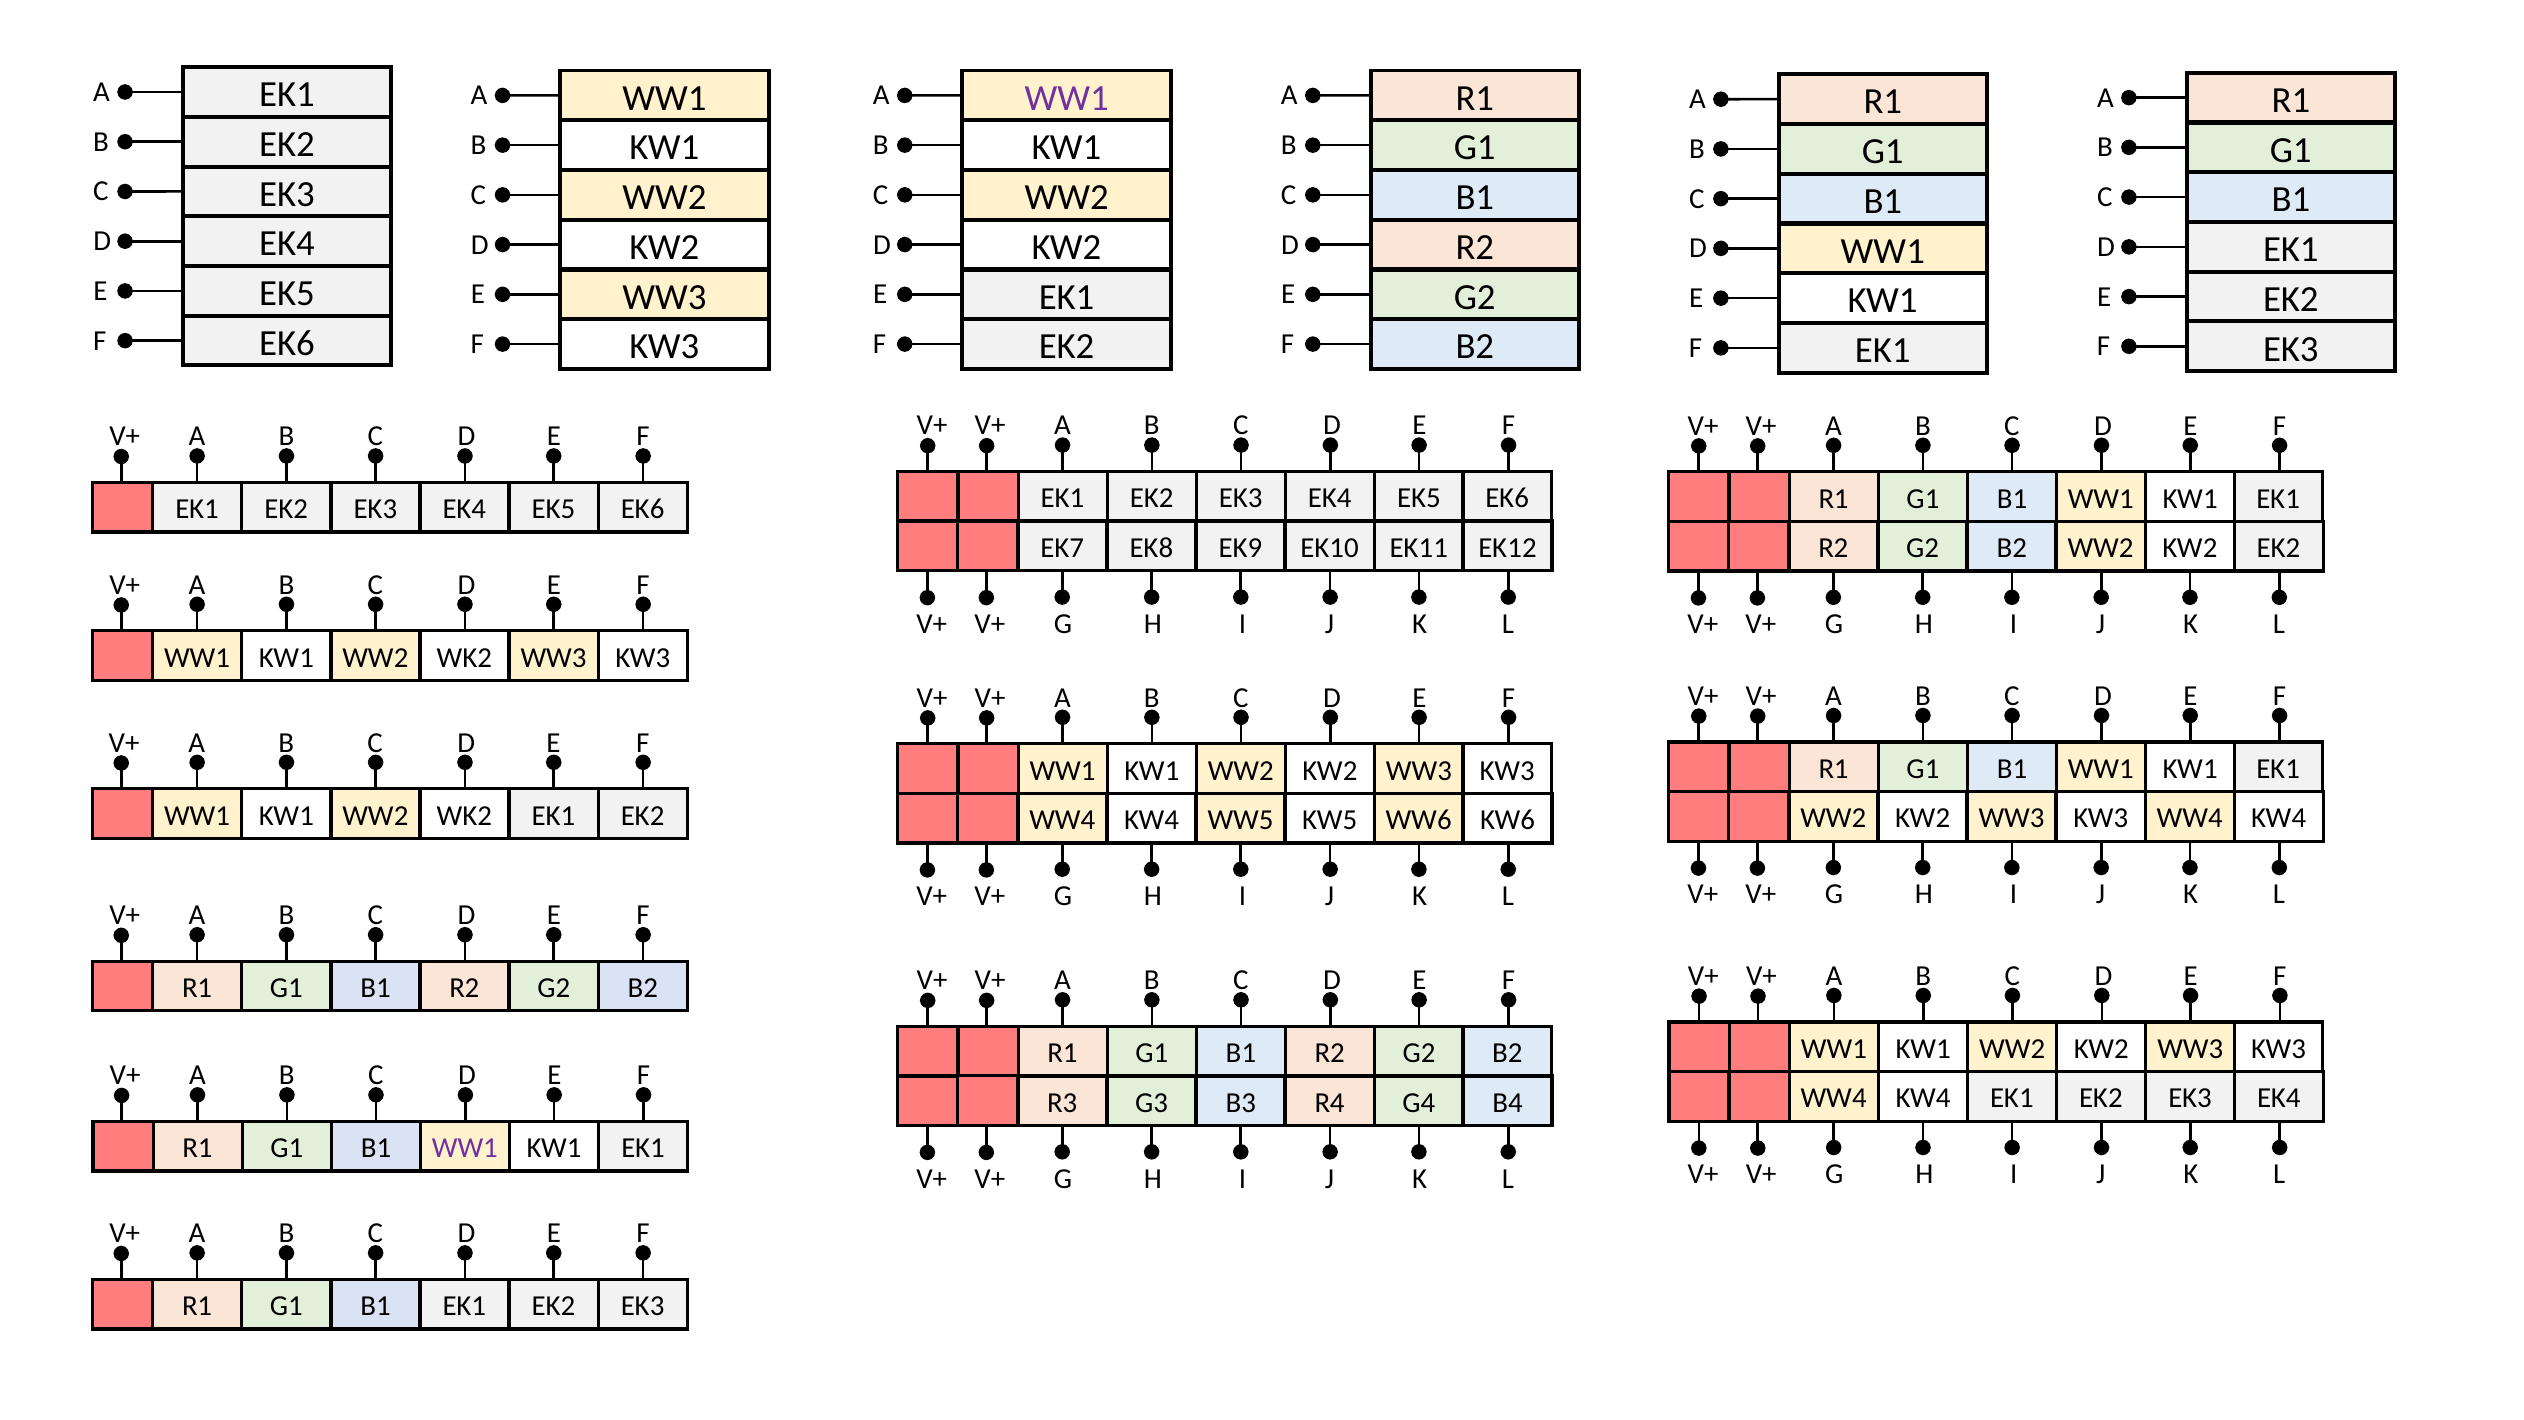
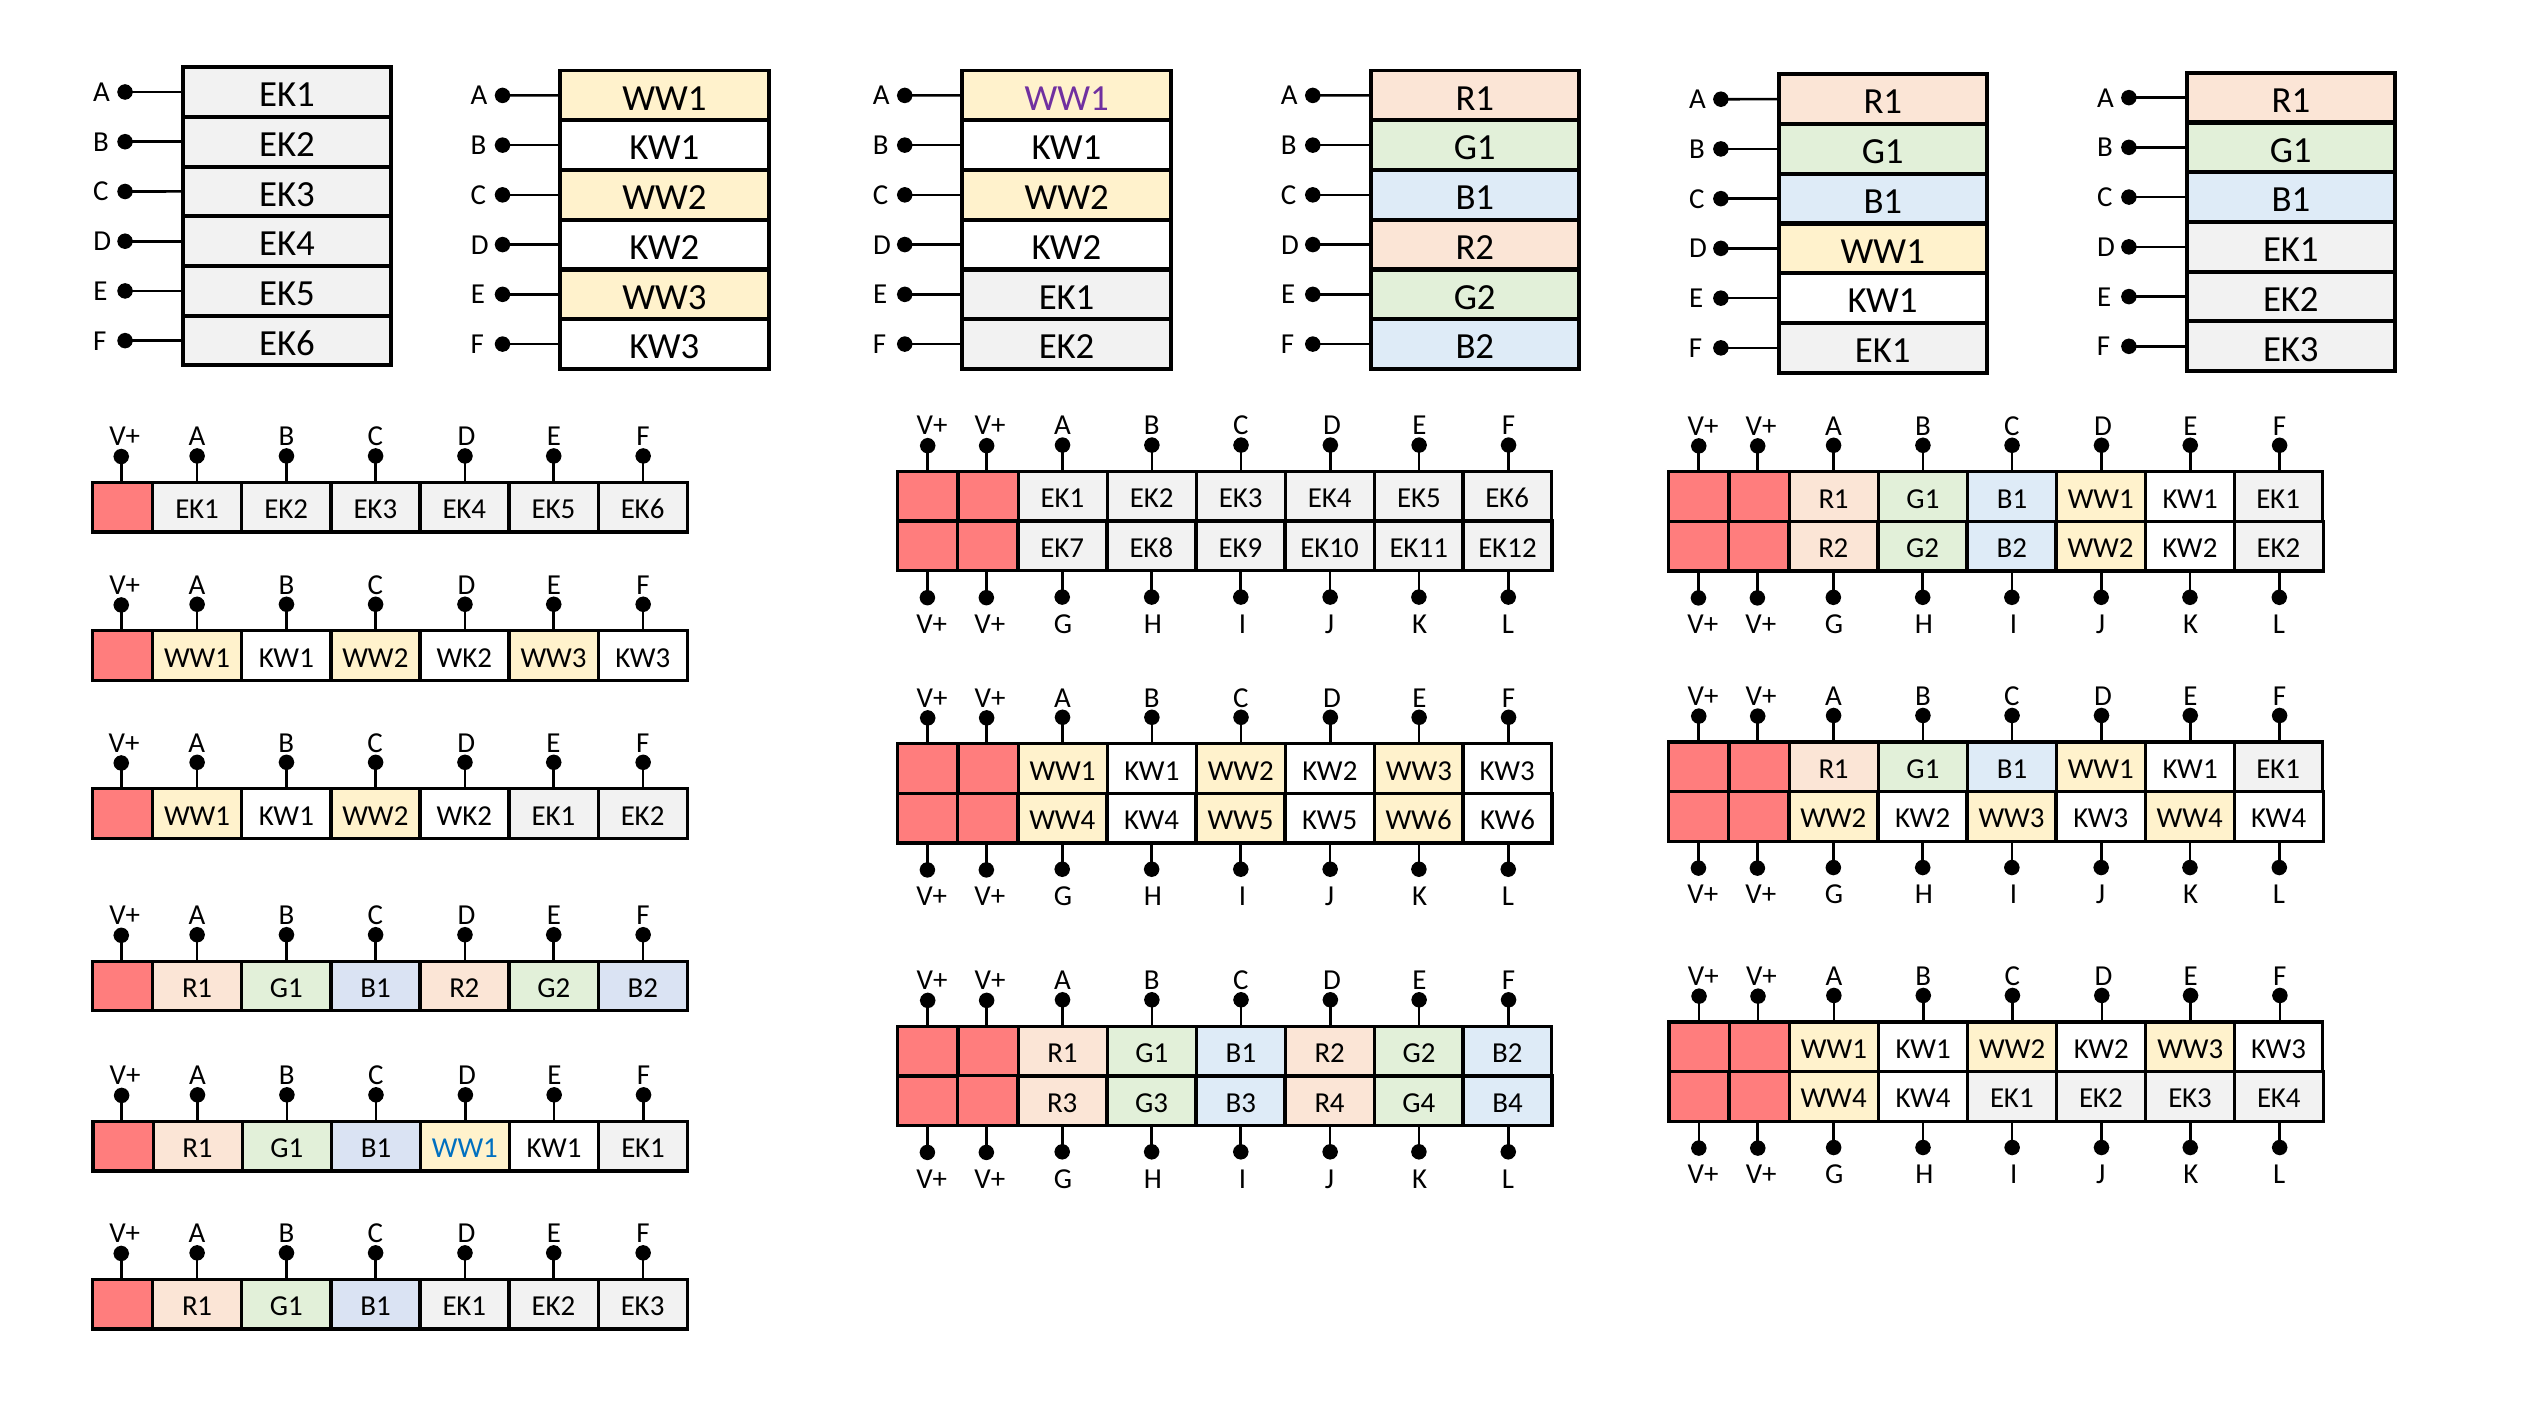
WW1 colour: purple -> blue (465, 1148)
